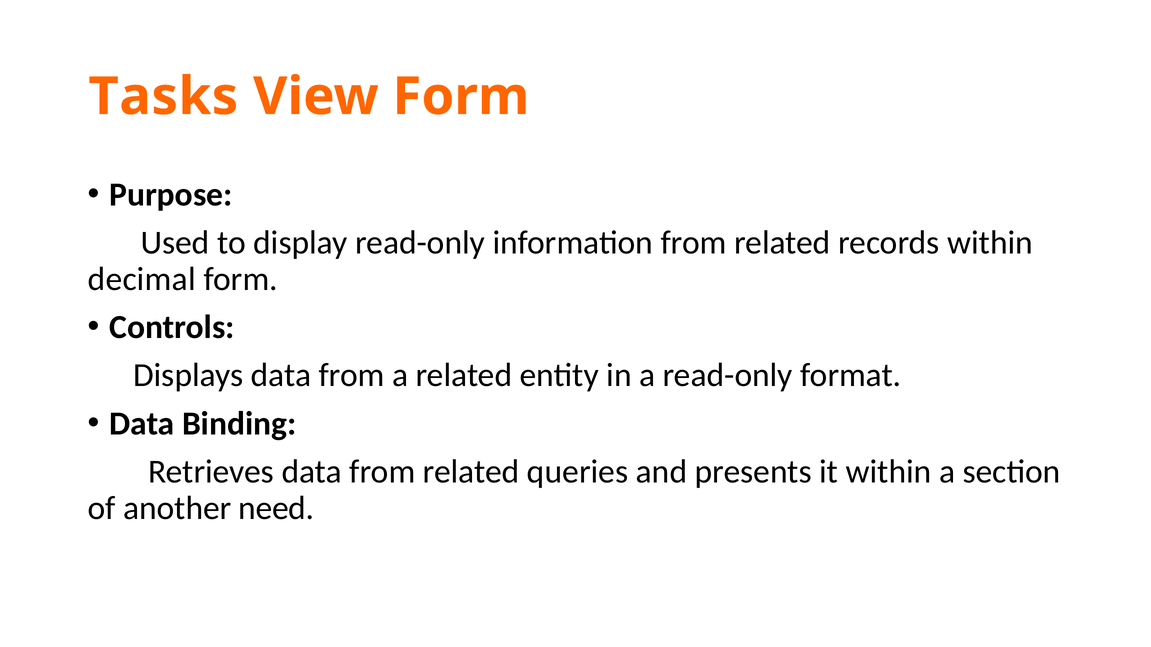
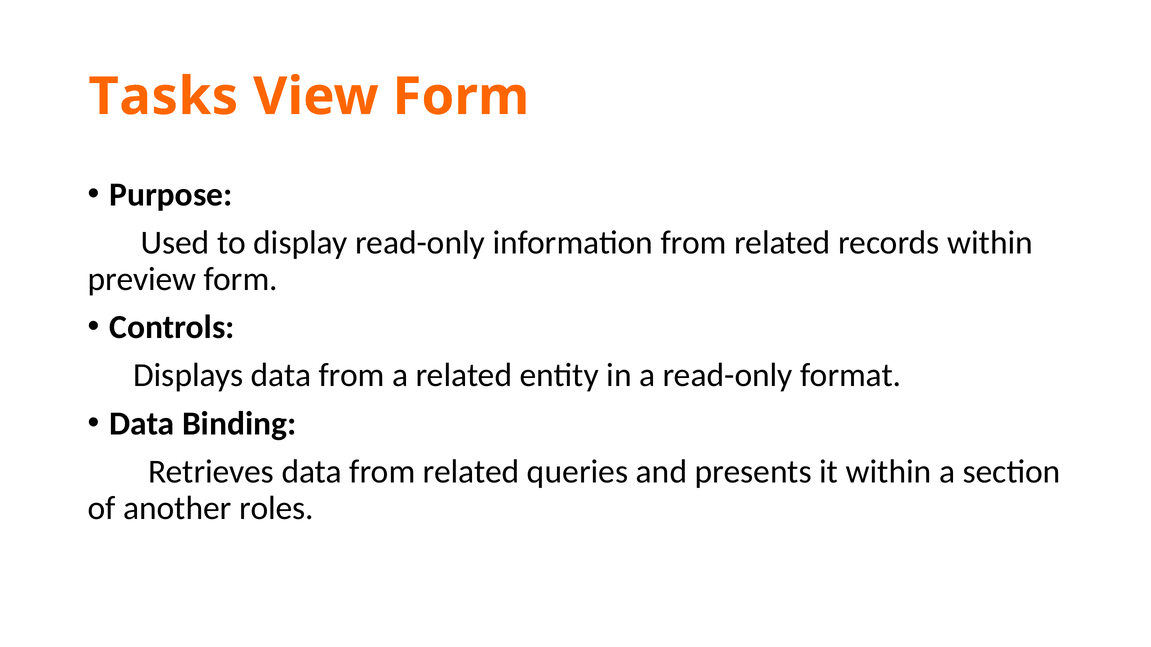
decimal: decimal -> preview (142, 279)
need: need -> roles (276, 508)
